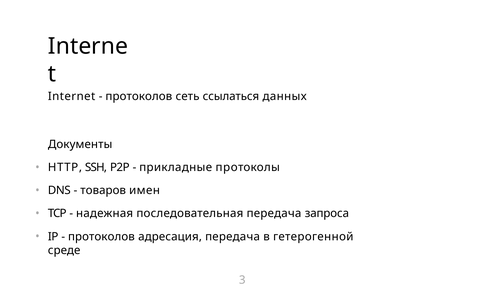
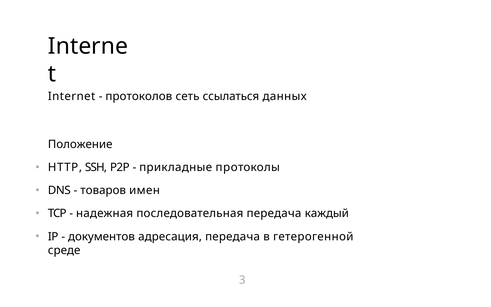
Документы: Документы -> Положение (80, 144)
запроса: запроса -> каждый (327, 213)
протоколов: протоколов -> документов (101, 236)
